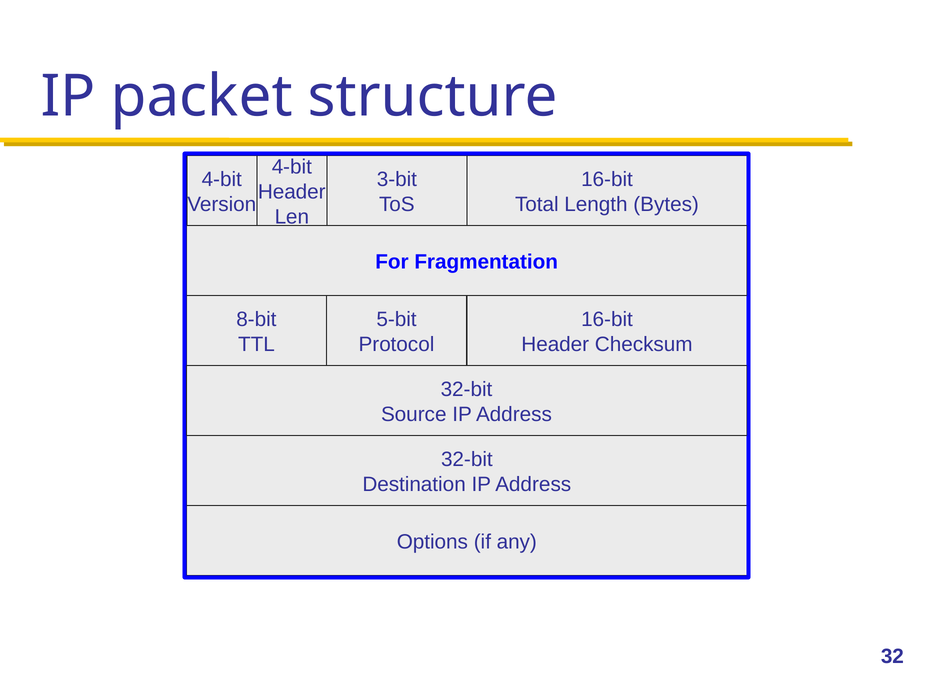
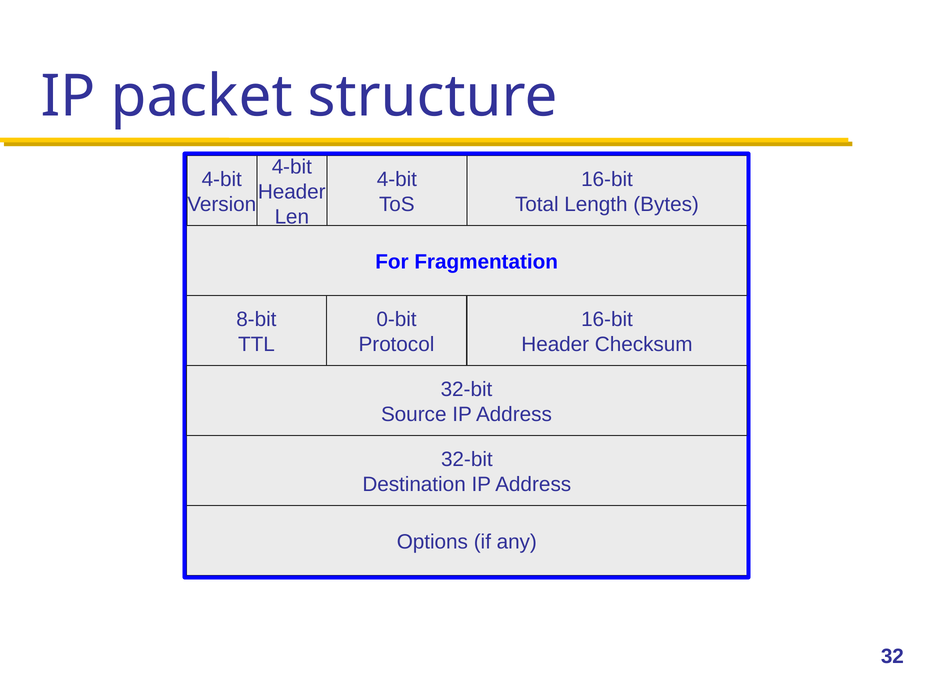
3-bit: 3-bit -> 4-bit (397, 180)
5-bit: 5-bit -> 0-bit (397, 320)
